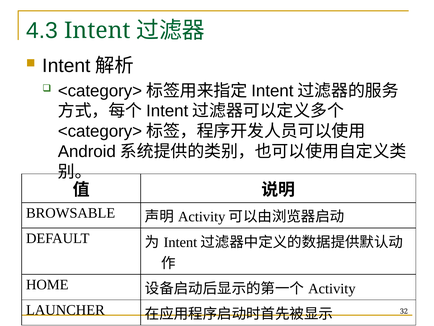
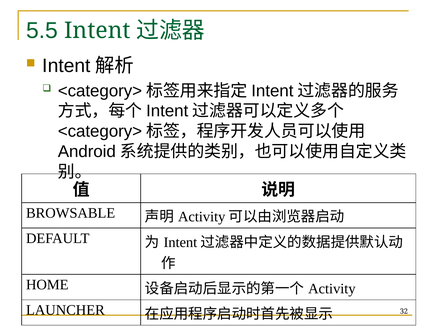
4.3: 4.3 -> 5.5 (42, 31)
